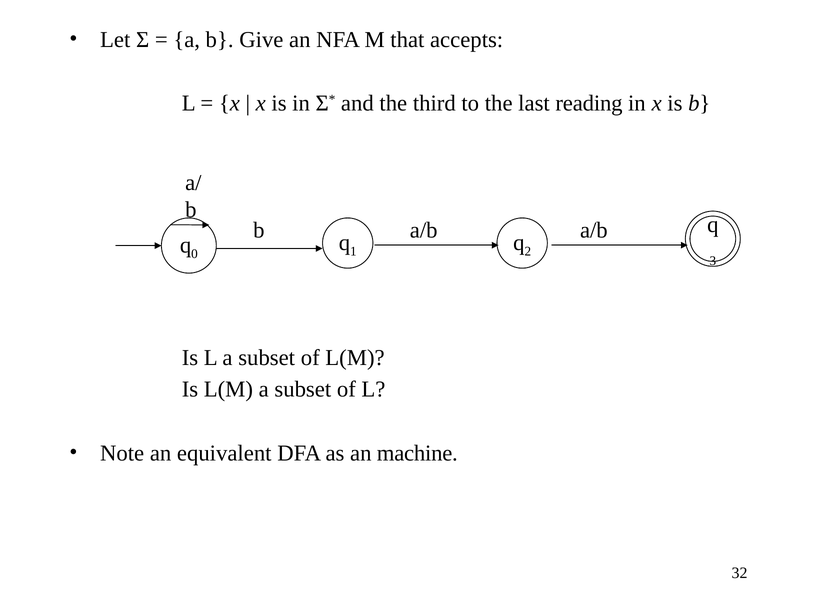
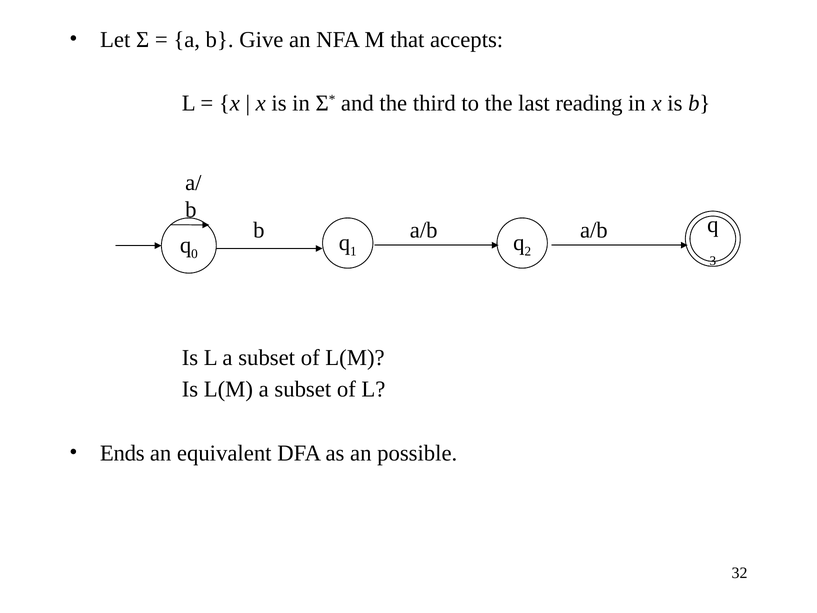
Note: Note -> Ends (122, 453)
machine: machine -> possible (417, 453)
